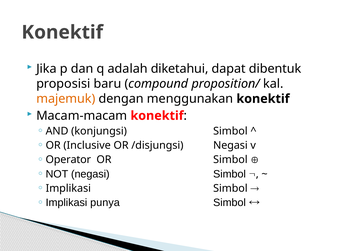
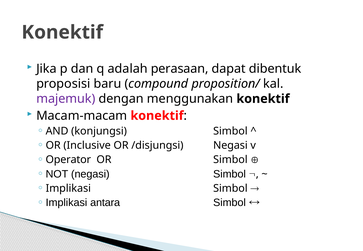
diketahui: diketahui -> perasaan (180, 69)
majemuk colour: orange -> purple (66, 99)
punya: punya -> antara (105, 203)
